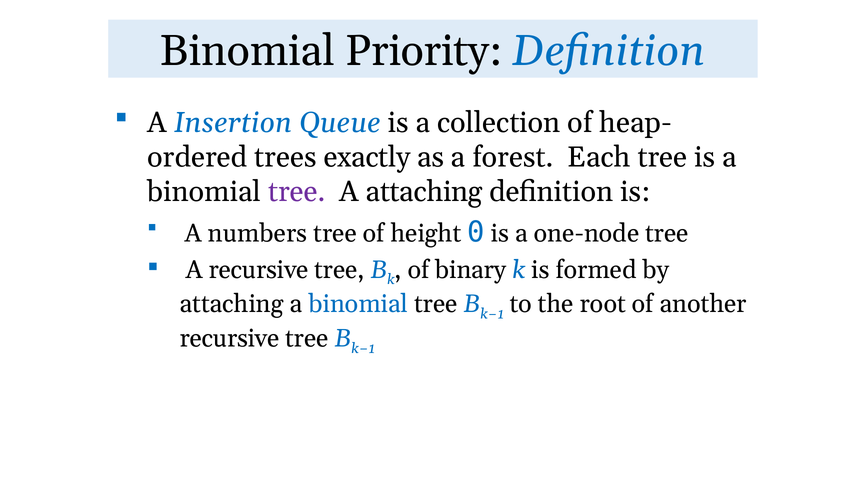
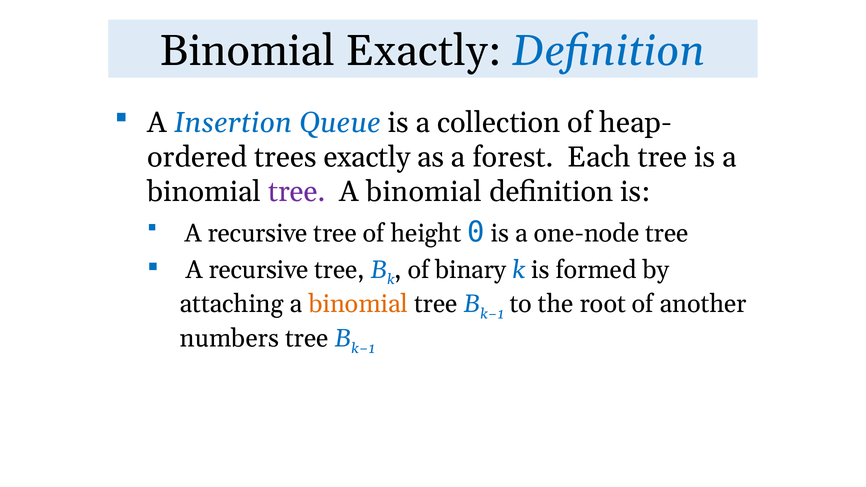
Binomial Priority: Priority -> Exactly (423, 51)
attaching: attaching -> binomial (424, 192)
numbers: numbers -> recursive (258, 233)
binomial colour: blue -> orange (358, 304)
recursive: recursive -> numbers (229, 339)
